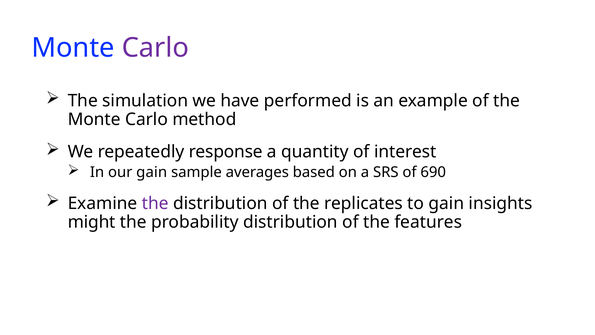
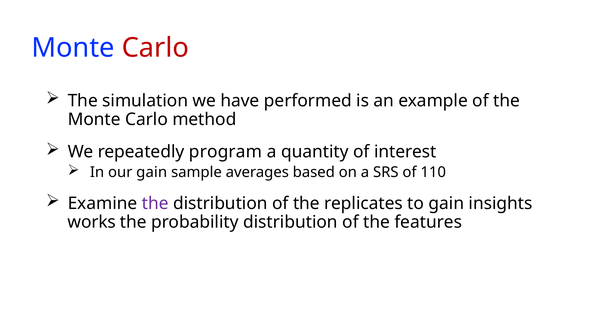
Carlo colour: purple -> red (155, 48)
response: response -> program (226, 152)
690: 690 -> 110 (433, 172)
might: might -> works (92, 222)
